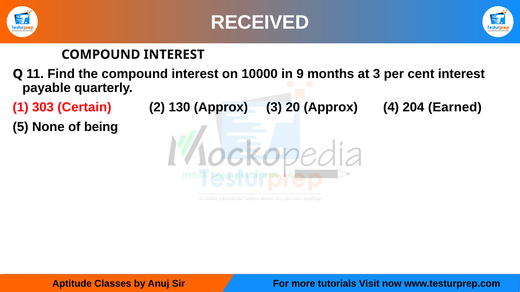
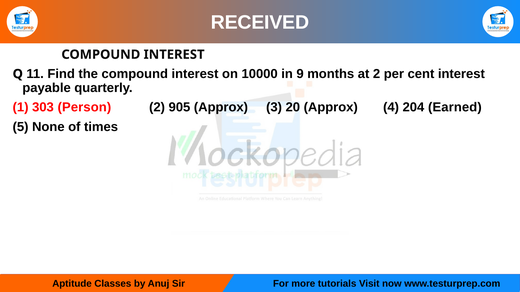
at 3: 3 -> 2 (377, 74)
Certain: Certain -> Person (84, 108)
130: 130 -> 905 (179, 108)
being: being -> times (101, 127)
